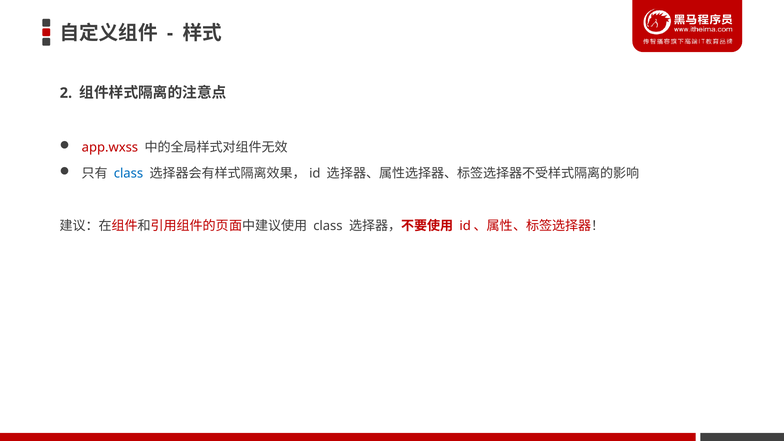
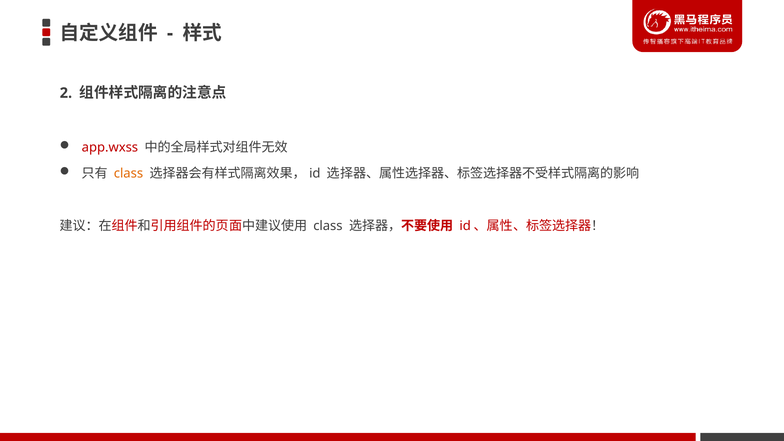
class colour: blue -> orange (128, 173)
